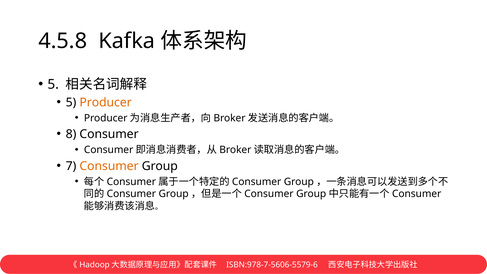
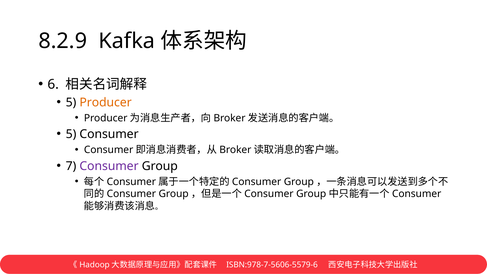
4.5.8: 4.5.8 -> 8.2.9 (63, 41)
5: 5 -> 6 (53, 84)
8: 8 -> 5 (71, 134)
Consumer colour: orange -> purple (109, 166)
